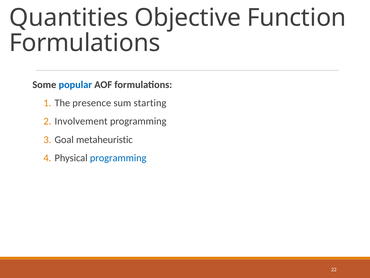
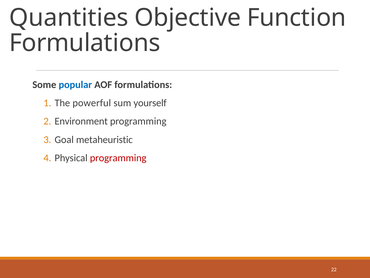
presence: presence -> powerful (92, 103)
starting: starting -> yourself (150, 103)
Involvement: Involvement -> Environment (81, 121)
programming colour: blue -> red (118, 158)
